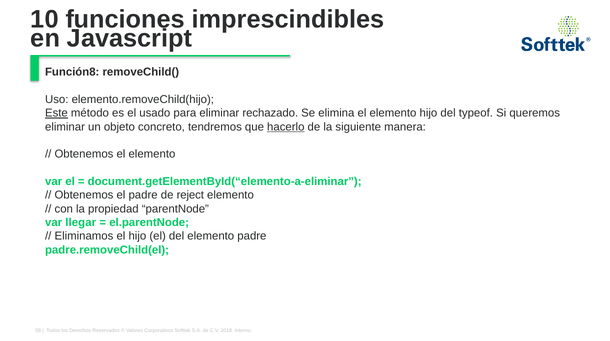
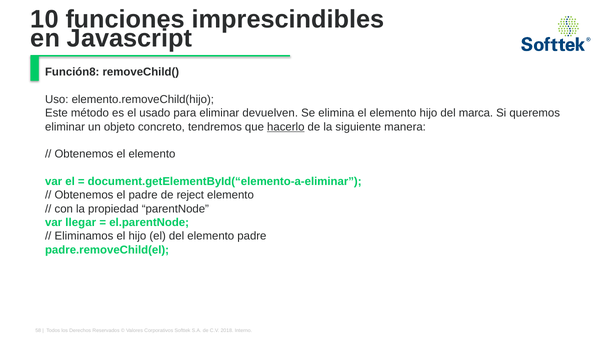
Este underline: present -> none (56, 113)
rechazado: rechazado -> devuelven (270, 113)
typeof: typeof -> marca (476, 113)
